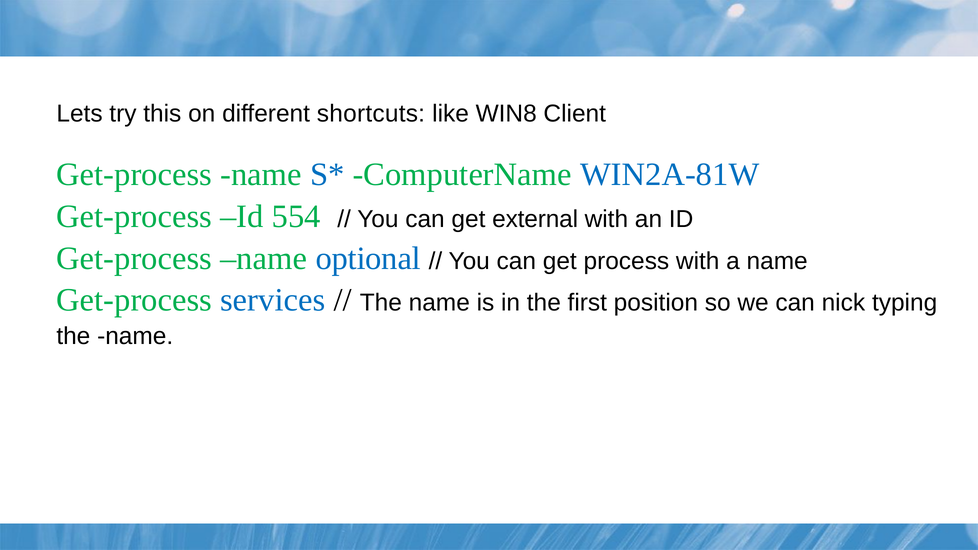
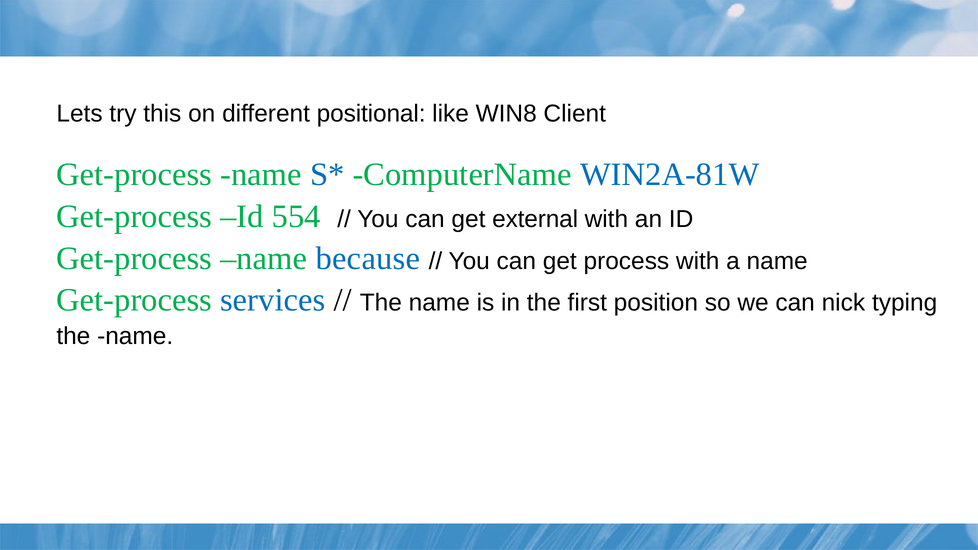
shortcuts: shortcuts -> positional (371, 114)
optional: optional -> because (368, 258)
